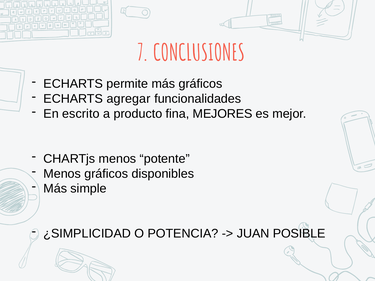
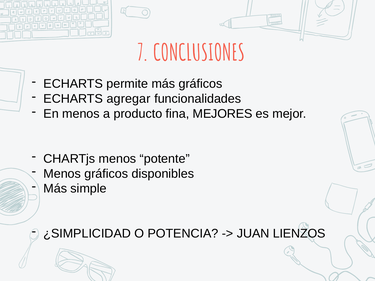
En escrito: escrito -> menos (81, 114)
POSIBLE: POSIBLE -> LIENZOS (299, 234)
